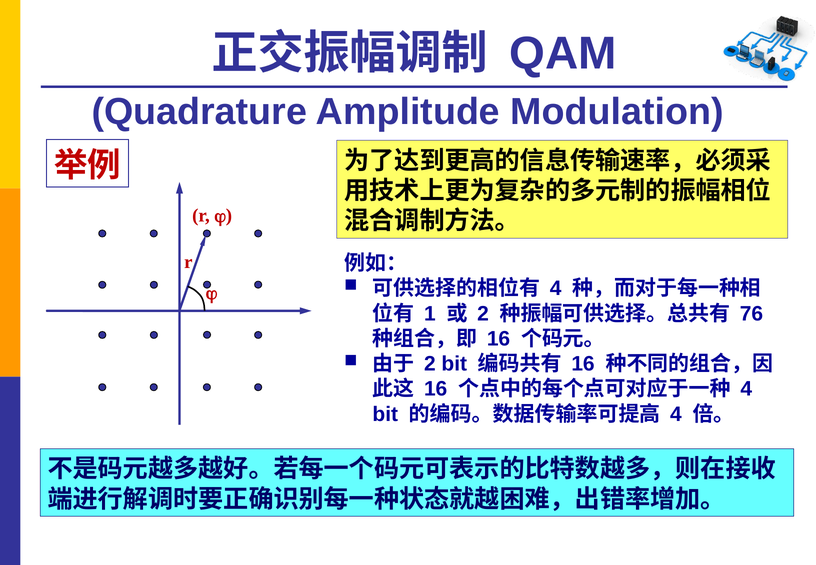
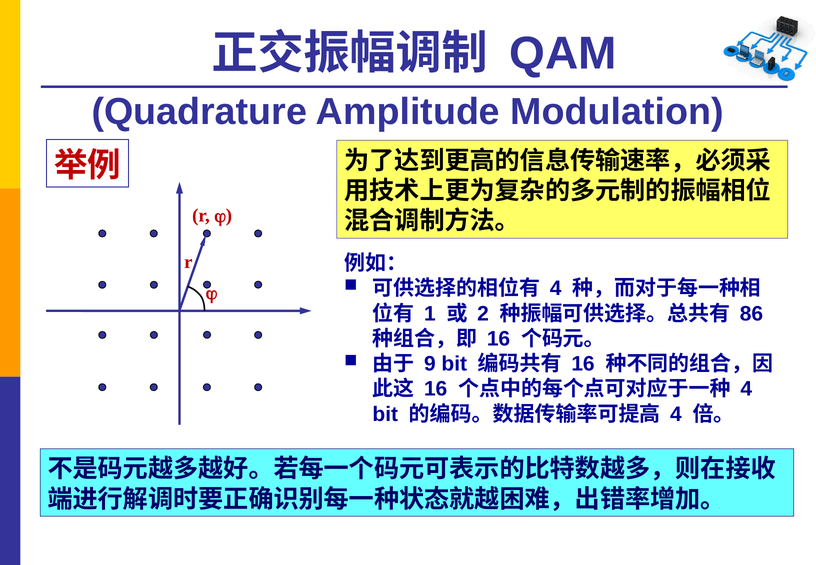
76: 76 -> 86 (751, 314)
2: 2 -> 9 (430, 364)
